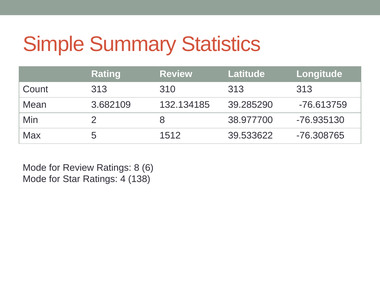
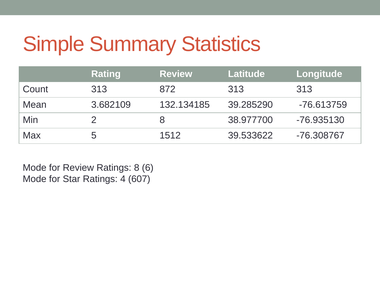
310: 310 -> 872 (168, 89)
-76.308765: -76.308765 -> -76.308767 (320, 136)
138: 138 -> 607 (139, 179)
